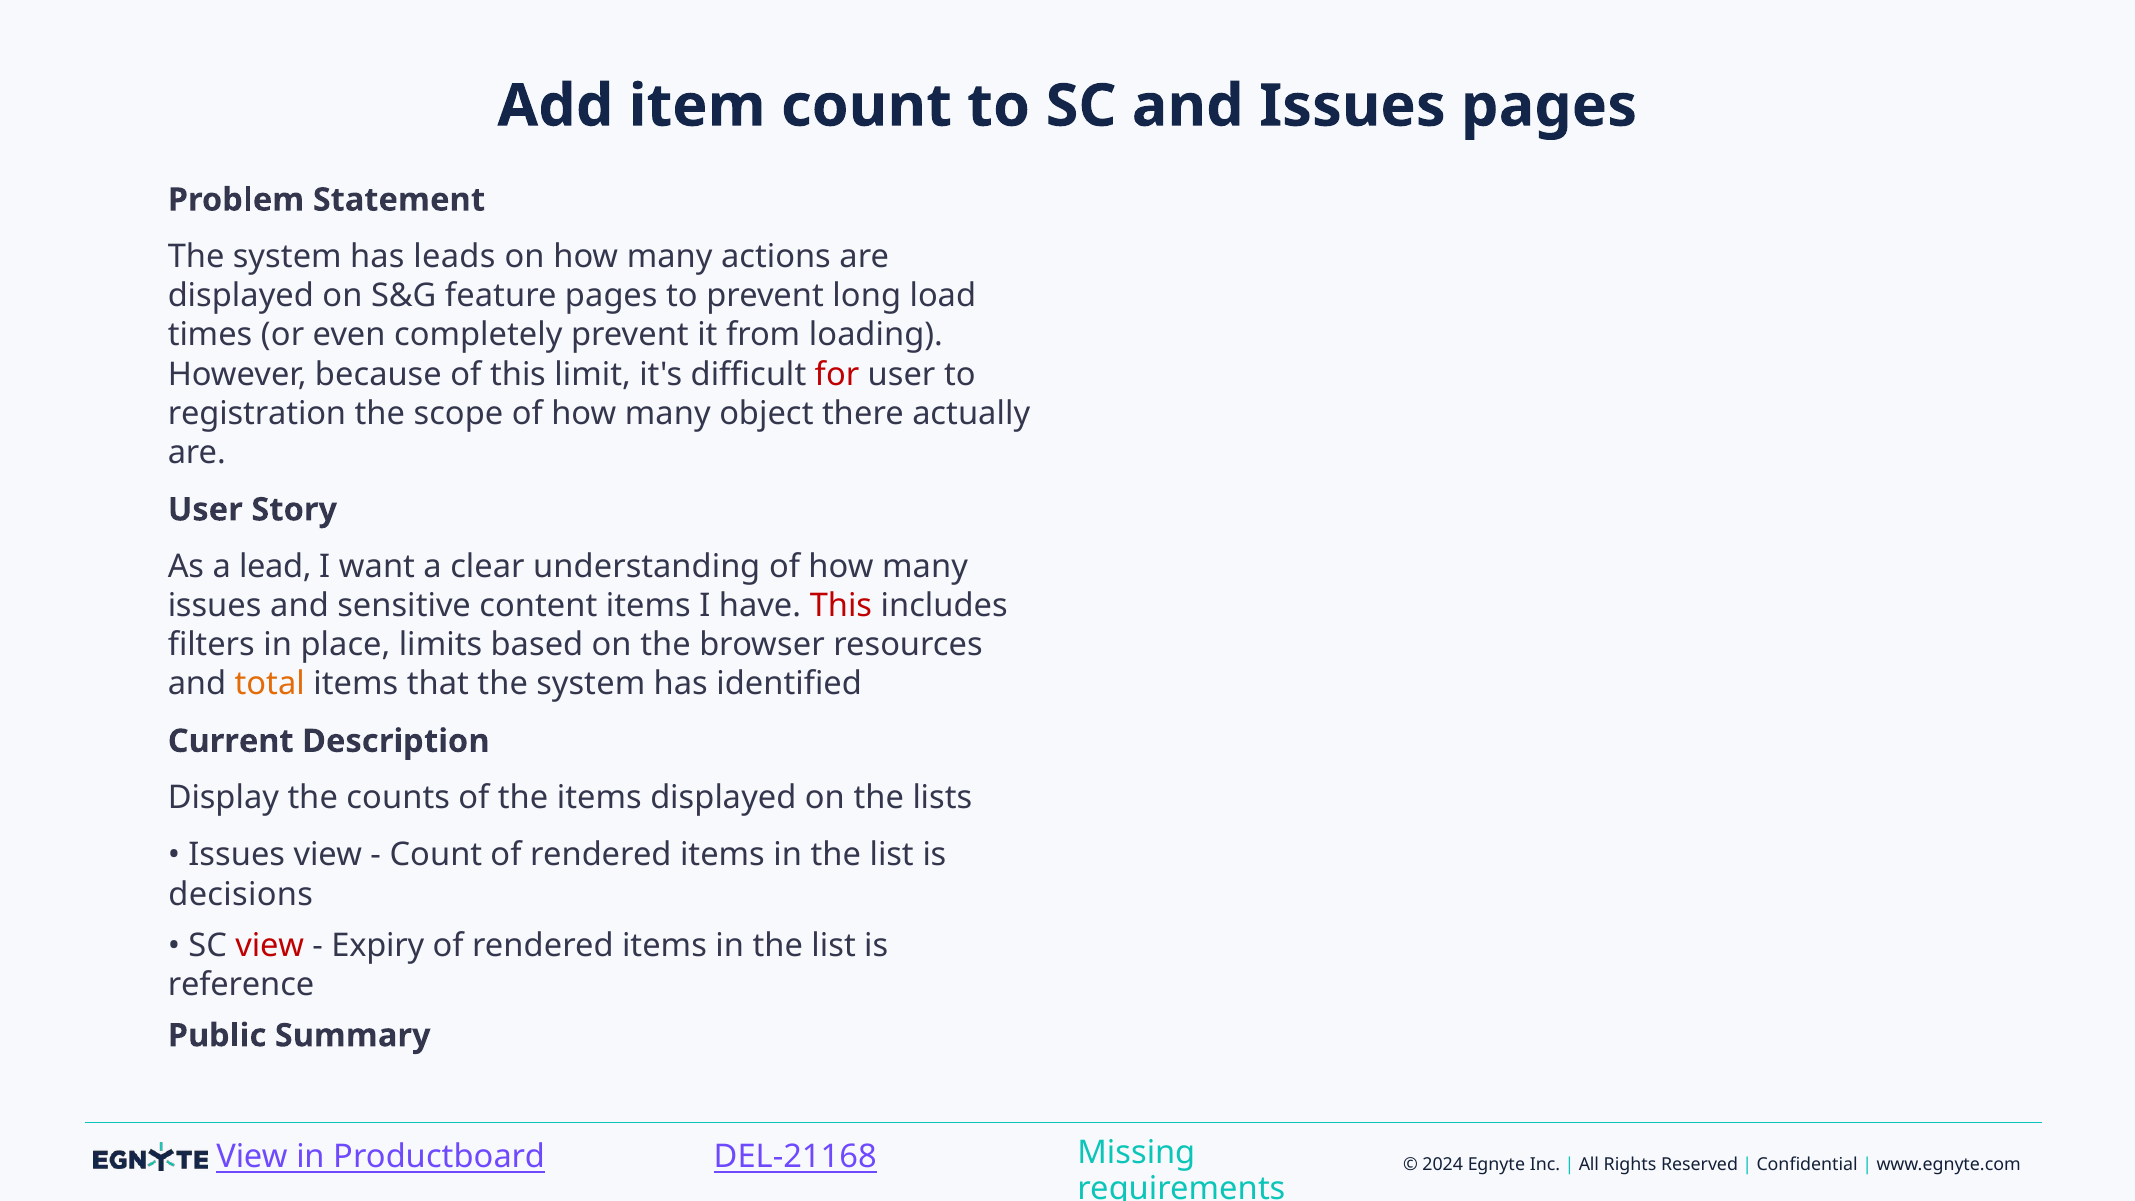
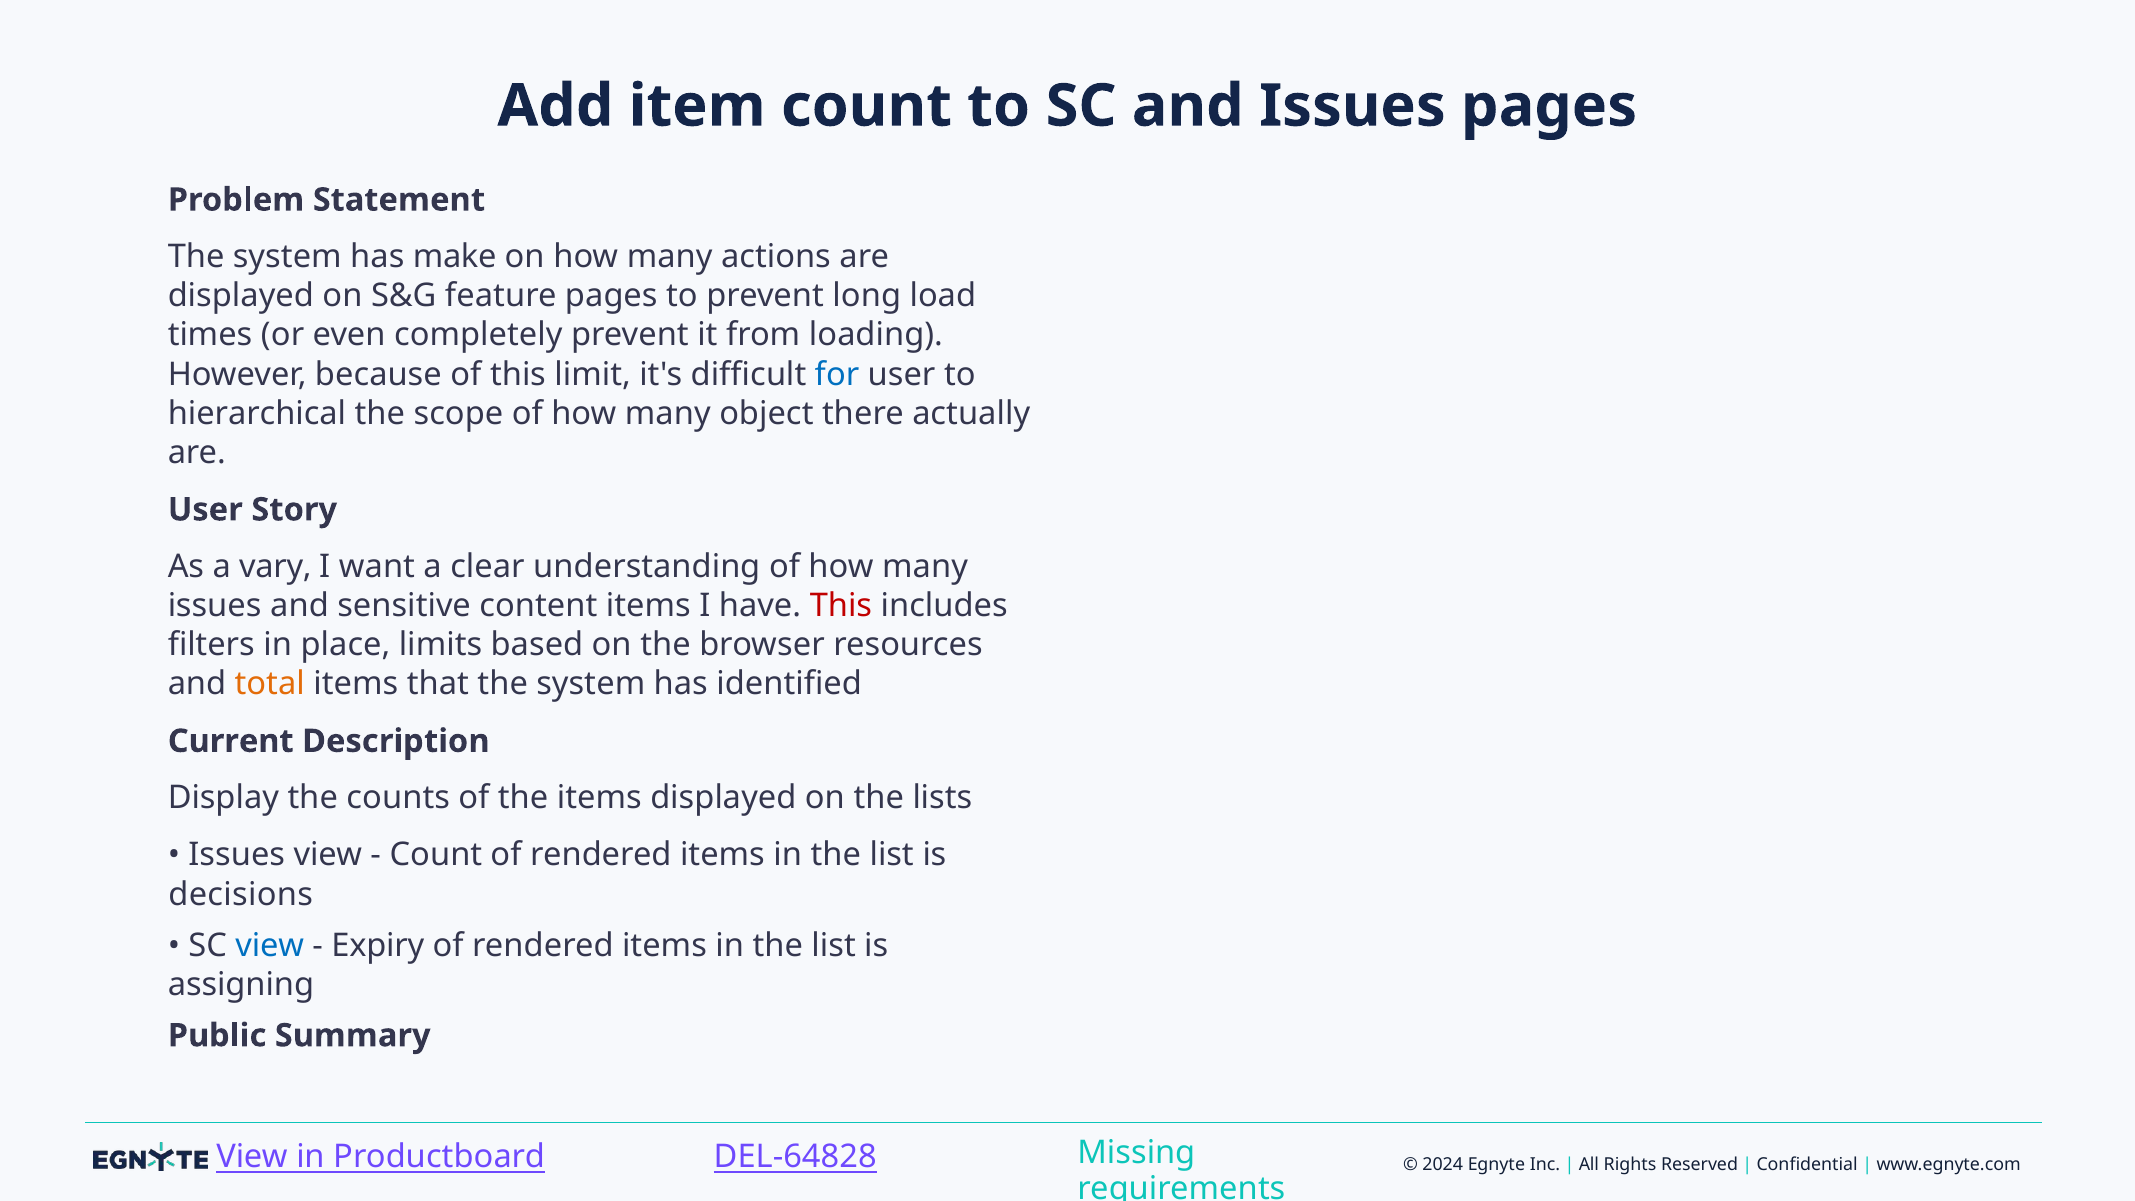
leads: leads -> make (455, 257)
for colour: red -> blue (837, 374)
registration: registration -> hierarchical (257, 414)
lead: lead -> vary (275, 567)
view colour: red -> blue (270, 945)
reference: reference -> assigning (241, 985)
DEL-21168: DEL-21168 -> DEL-64828 (795, 1157)
